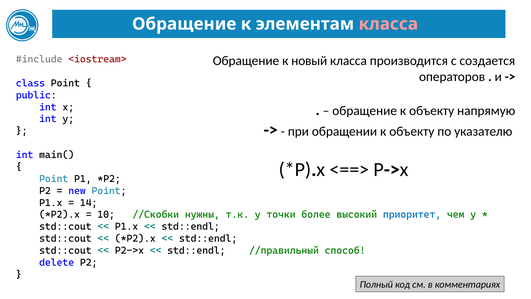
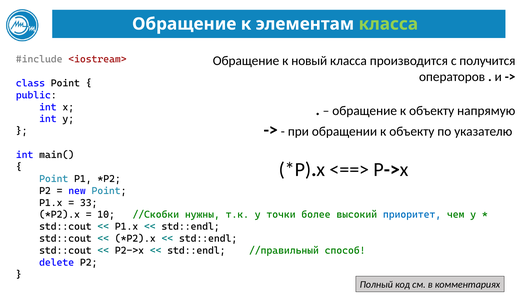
класса colour: pink -> light green (388, 24)
создается: создается -> получится (487, 61)
14: 14 -> 33 (89, 203)
